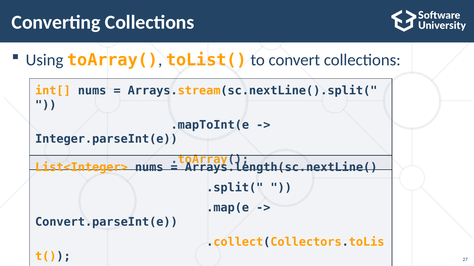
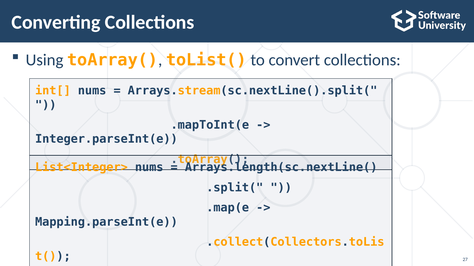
Convert.parseInt(e: Convert.parseInt(e -> Mapping.parseInt(e (106, 222)
